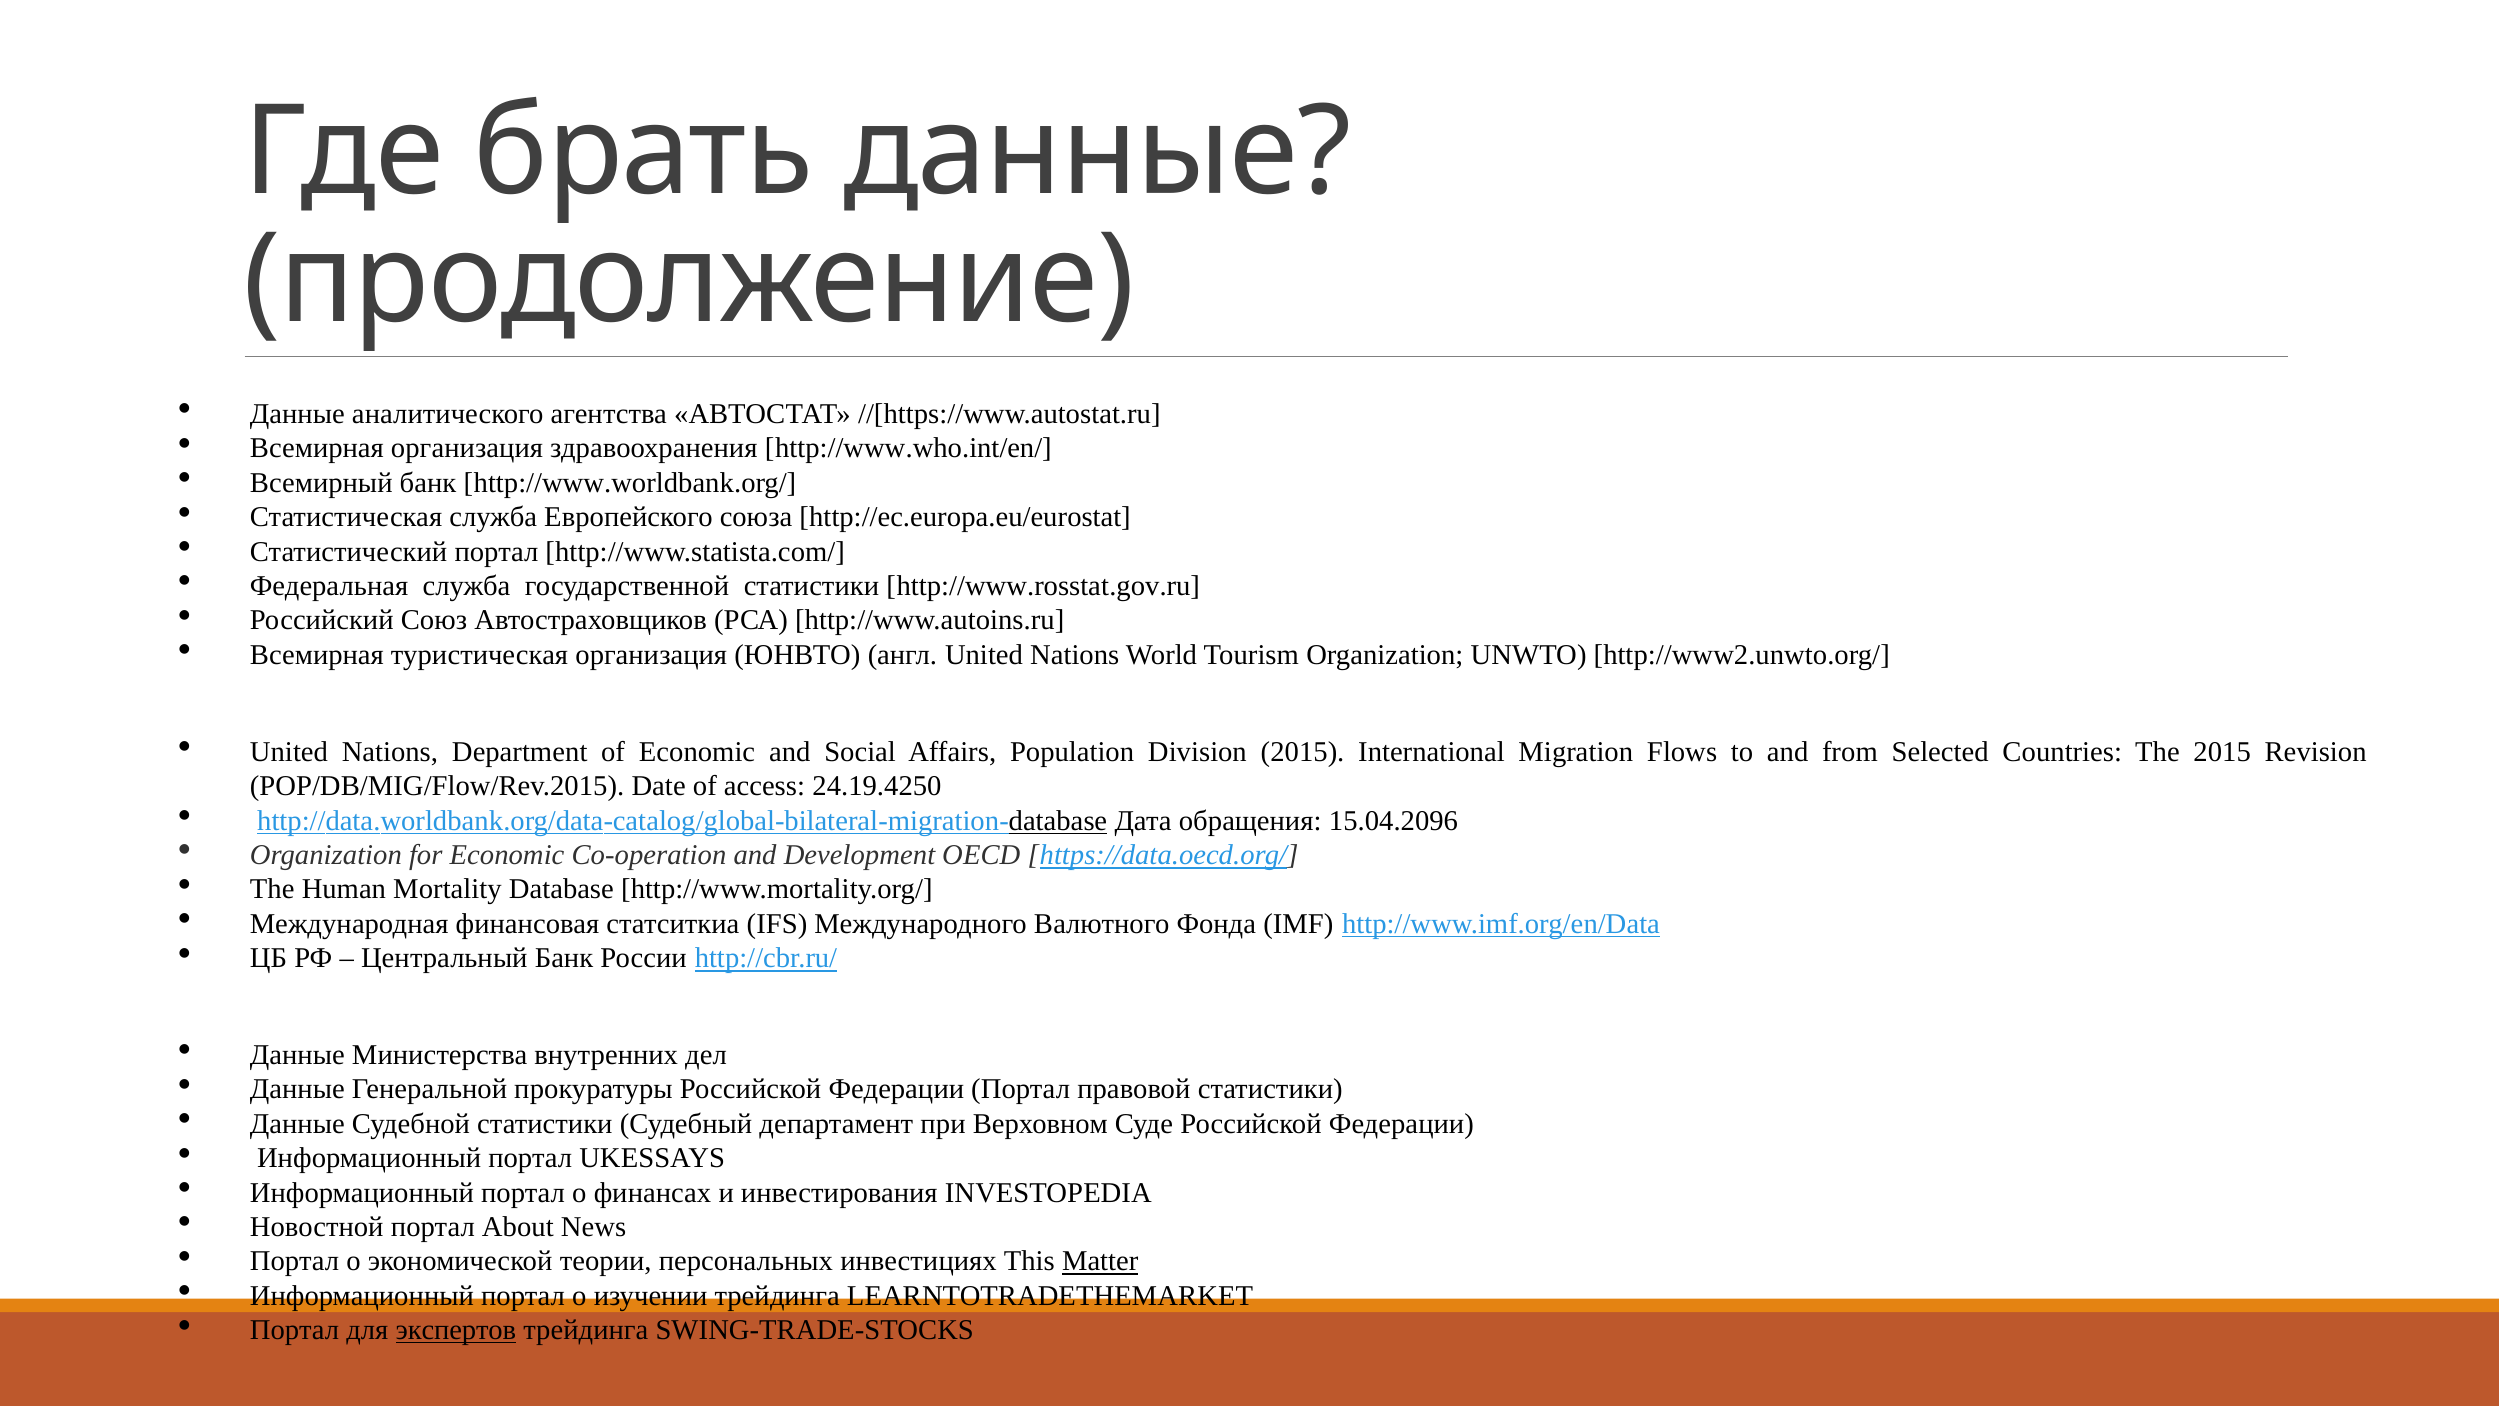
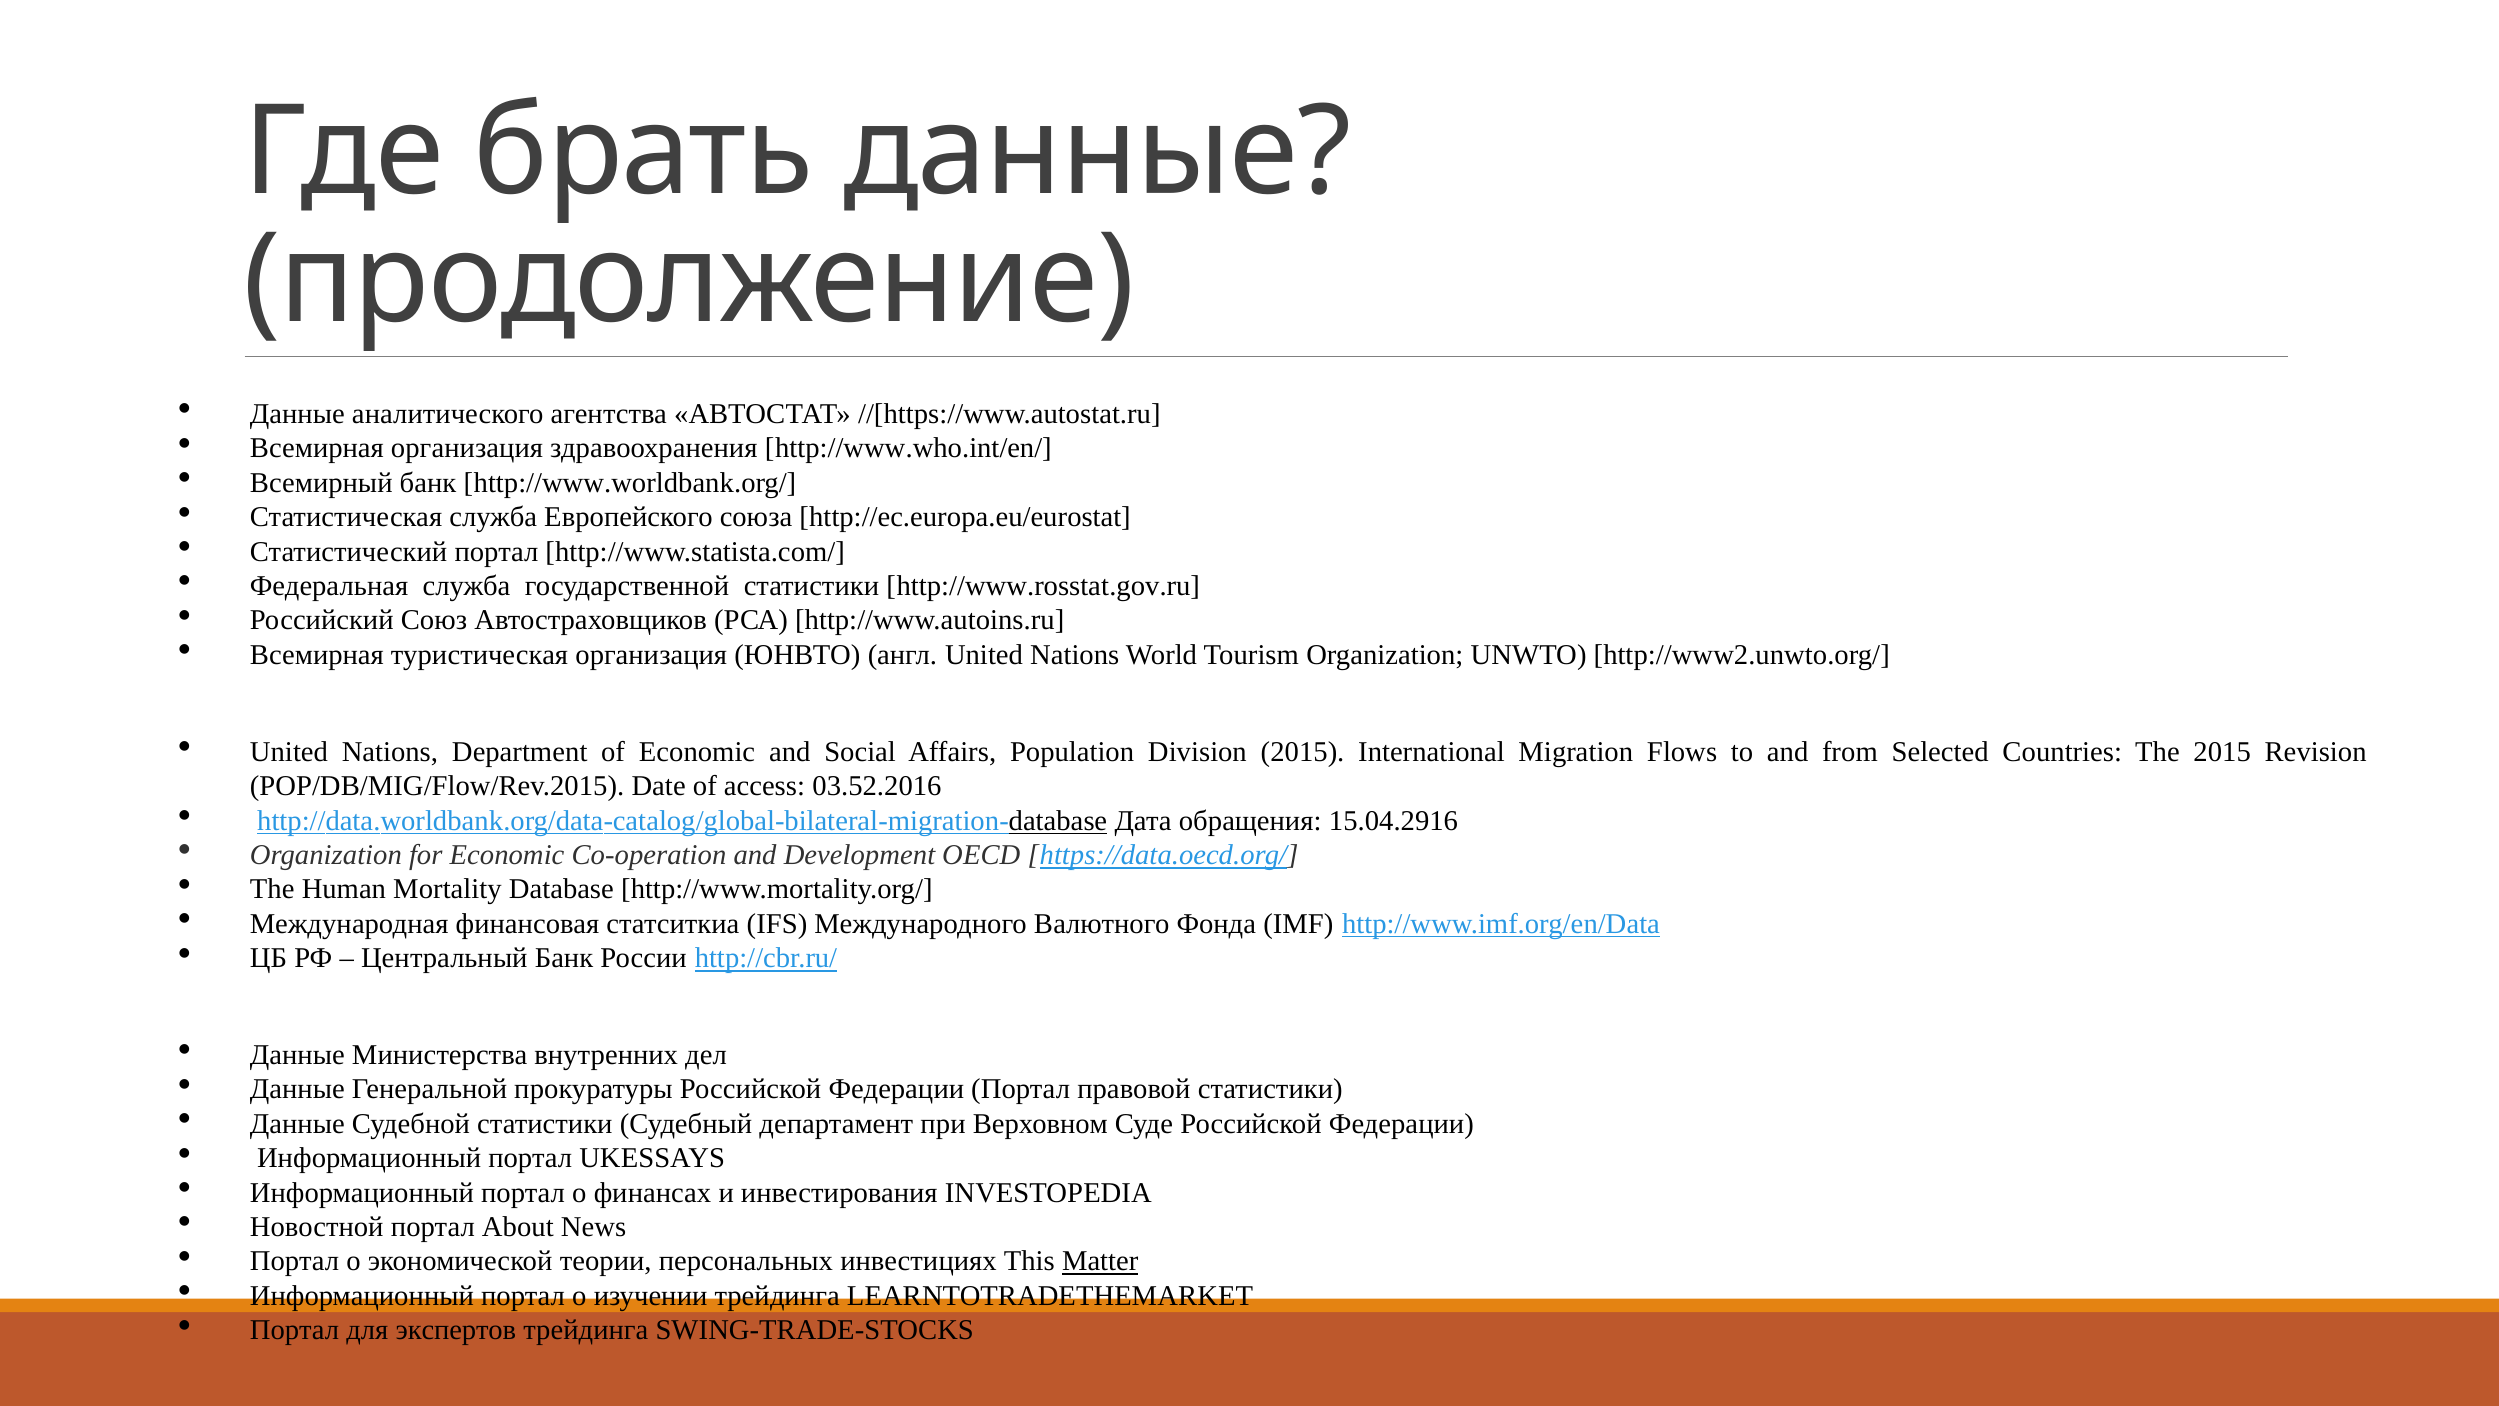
24.19.4250: 24.19.4250 -> 03.52.2016 (877, 786)
15.04.2096: 15.04.2096 -> 15.04.2916 (1393, 820)
экспертов underline: present -> none (456, 1330)
